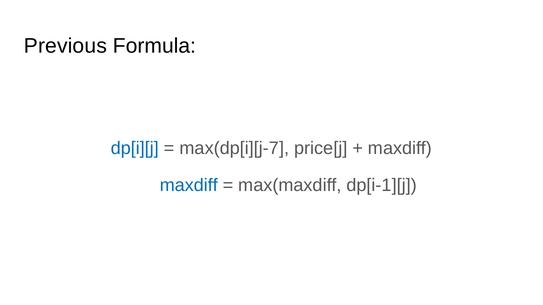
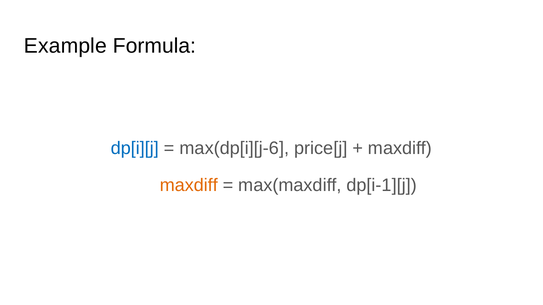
Previous: Previous -> Example (65, 46)
max(dp[i][j-7: max(dp[i][j-7 -> max(dp[i][j-6 (234, 148)
maxdiff colour: blue -> orange (189, 185)
